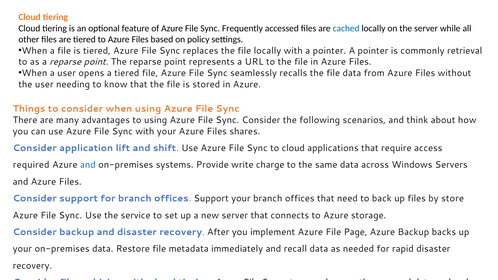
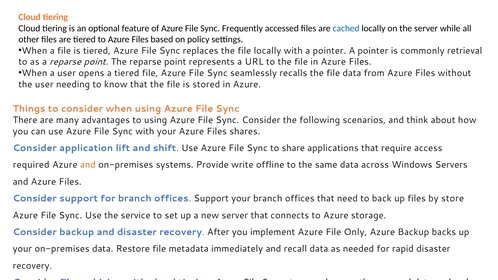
to cloud: cloud -> share (293, 148)
and colour: blue -> orange (88, 165)
charge: charge -> offline (270, 165)
File Page: Page -> Only (355, 232)
